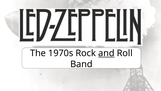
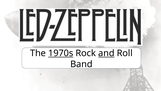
1970s underline: none -> present (61, 53)
